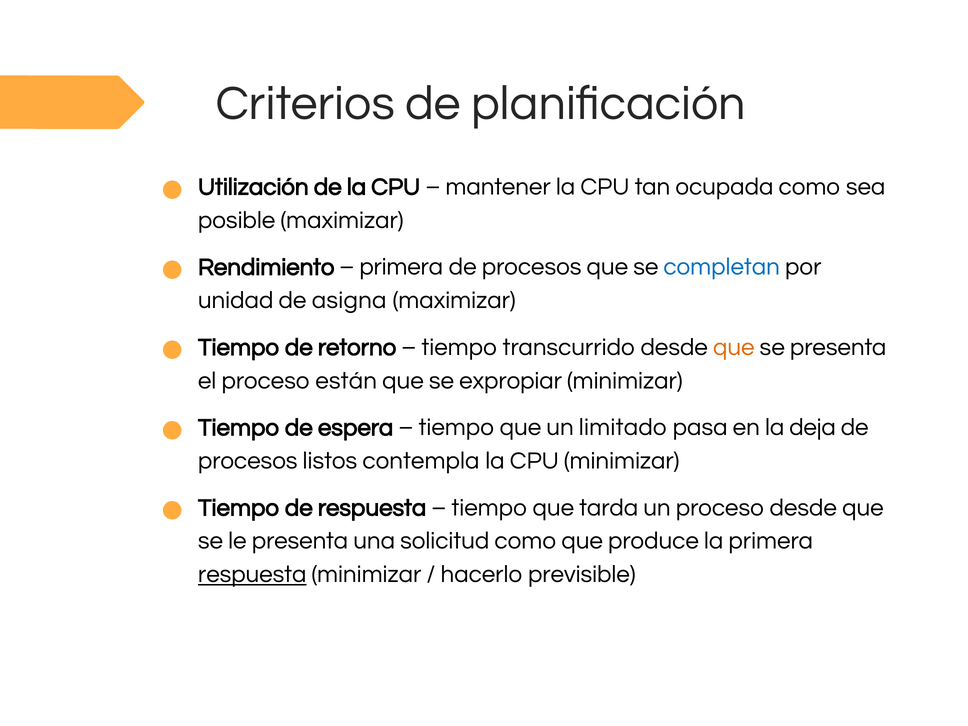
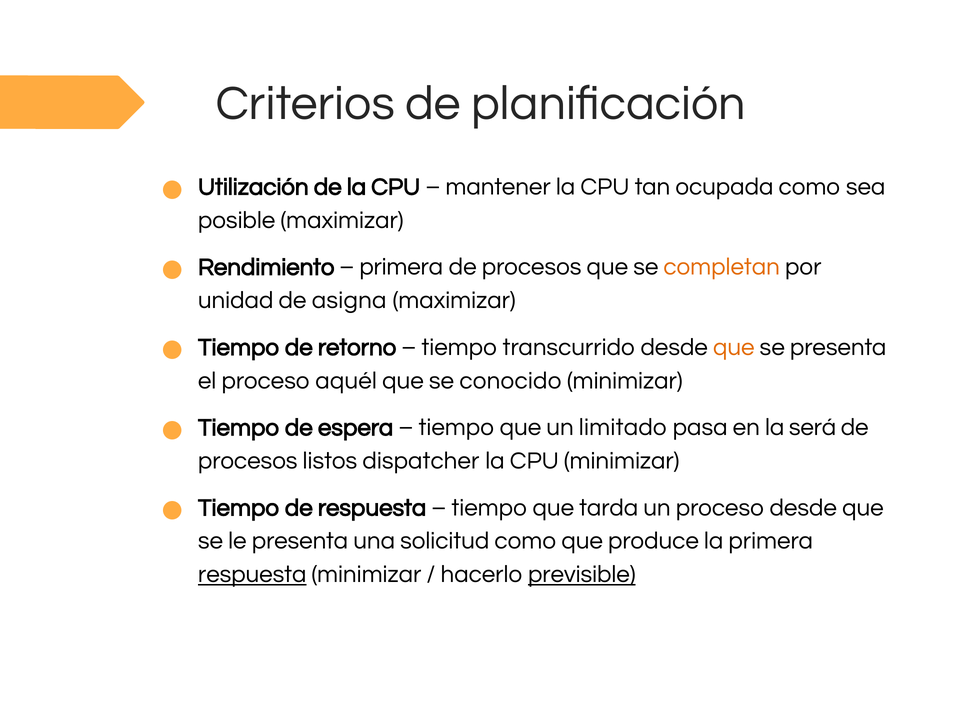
completan colour: blue -> orange (722, 267)
están: están -> aquél (346, 381)
expropiar: expropiar -> conocido (510, 381)
deja: deja -> será (813, 427)
contempla: contempla -> dispatcher (421, 461)
previsible underline: none -> present (582, 574)
